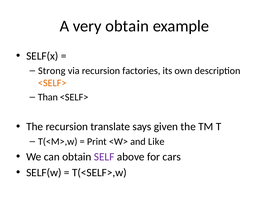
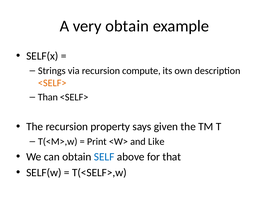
Strong: Strong -> Strings (52, 71)
factories: factories -> compute (141, 71)
translate: translate -> property (110, 127)
SELF colour: purple -> blue (104, 157)
cars: cars -> that (172, 157)
